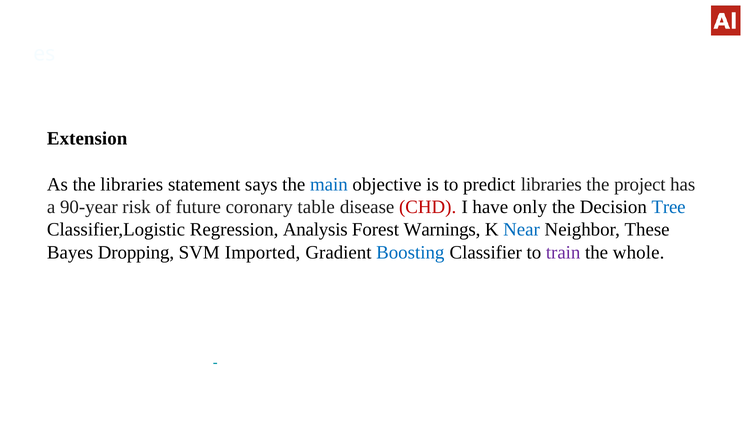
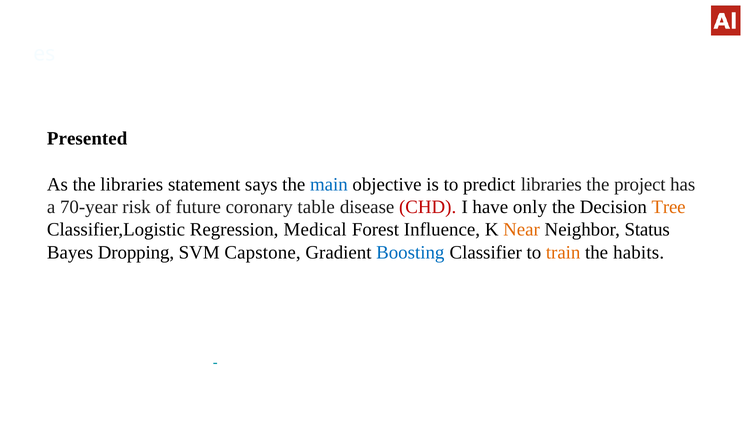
Extension: Extension -> Presented (87, 139)
90-year: 90-year -> 70-year (89, 207)
Tree colour: blue -> orange (669, 207)
Analysis: Analysis -> Medical (315, 230)
Warnings: Warnings -> Influence (442, 230)
Near colour: blue -> orange (522, 230)
These: These -> Status (647, 230)
Imported: Imported -> Capstone (263, 252)
train colour: purple -> orange (563, 252)
whole: whole -> habits (639, 252)
